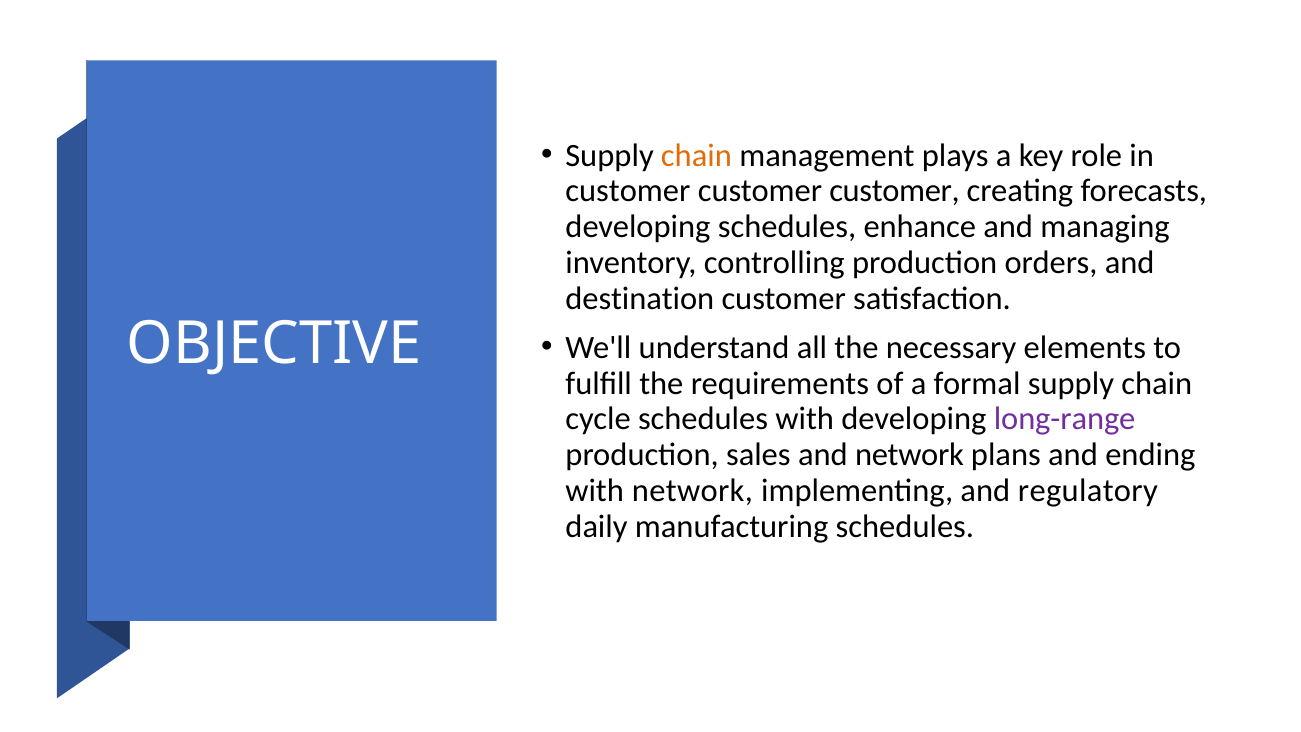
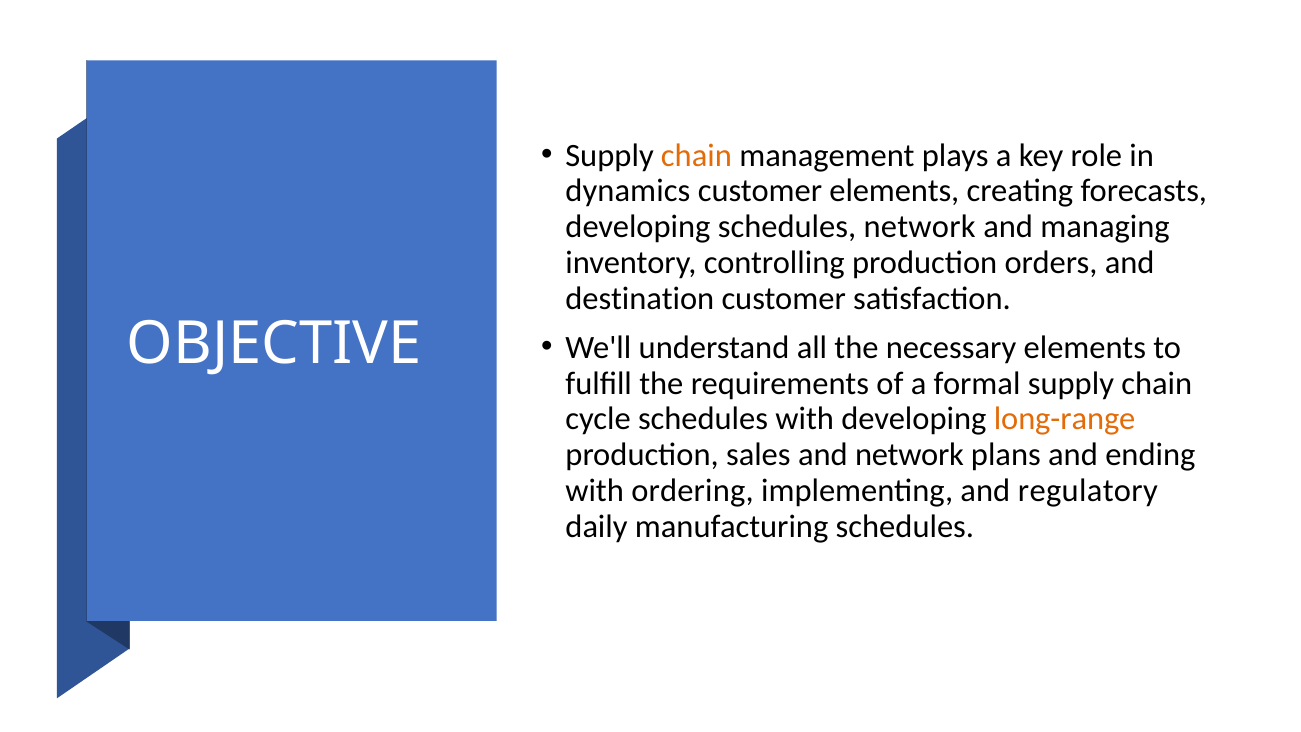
customer: customer -> dynamics (628, 191)
customer: customer -> elements (894, 191)
schedules enhance: enhance -> network (920, 227)
long-range colour: purple -> orange (1065, 419)
with network: network -> ordering (693, 490)
